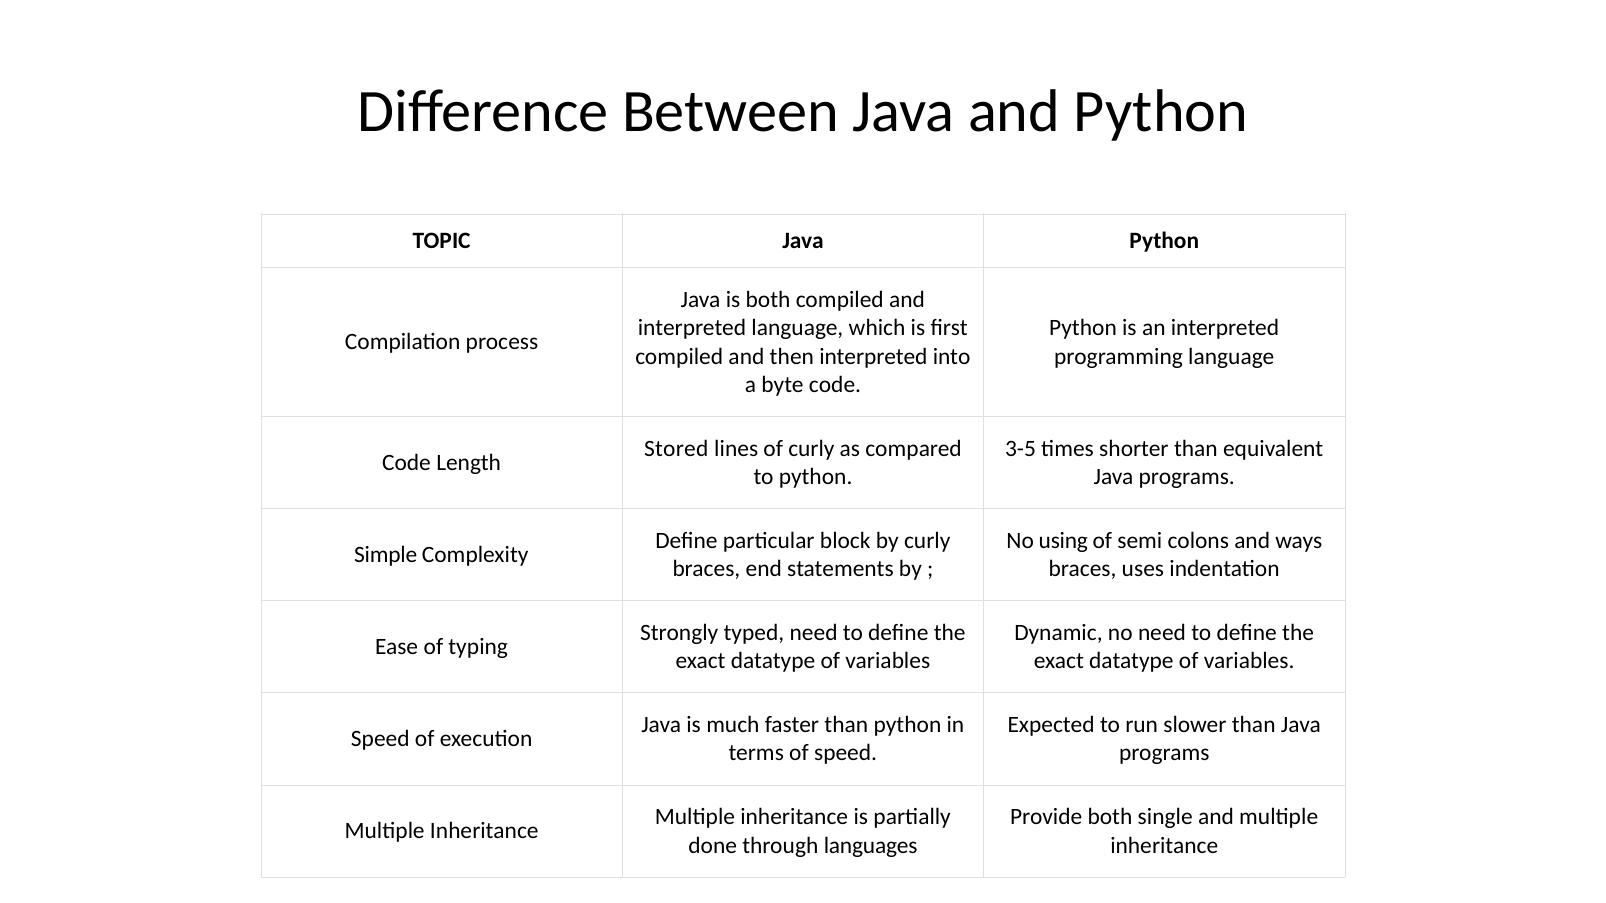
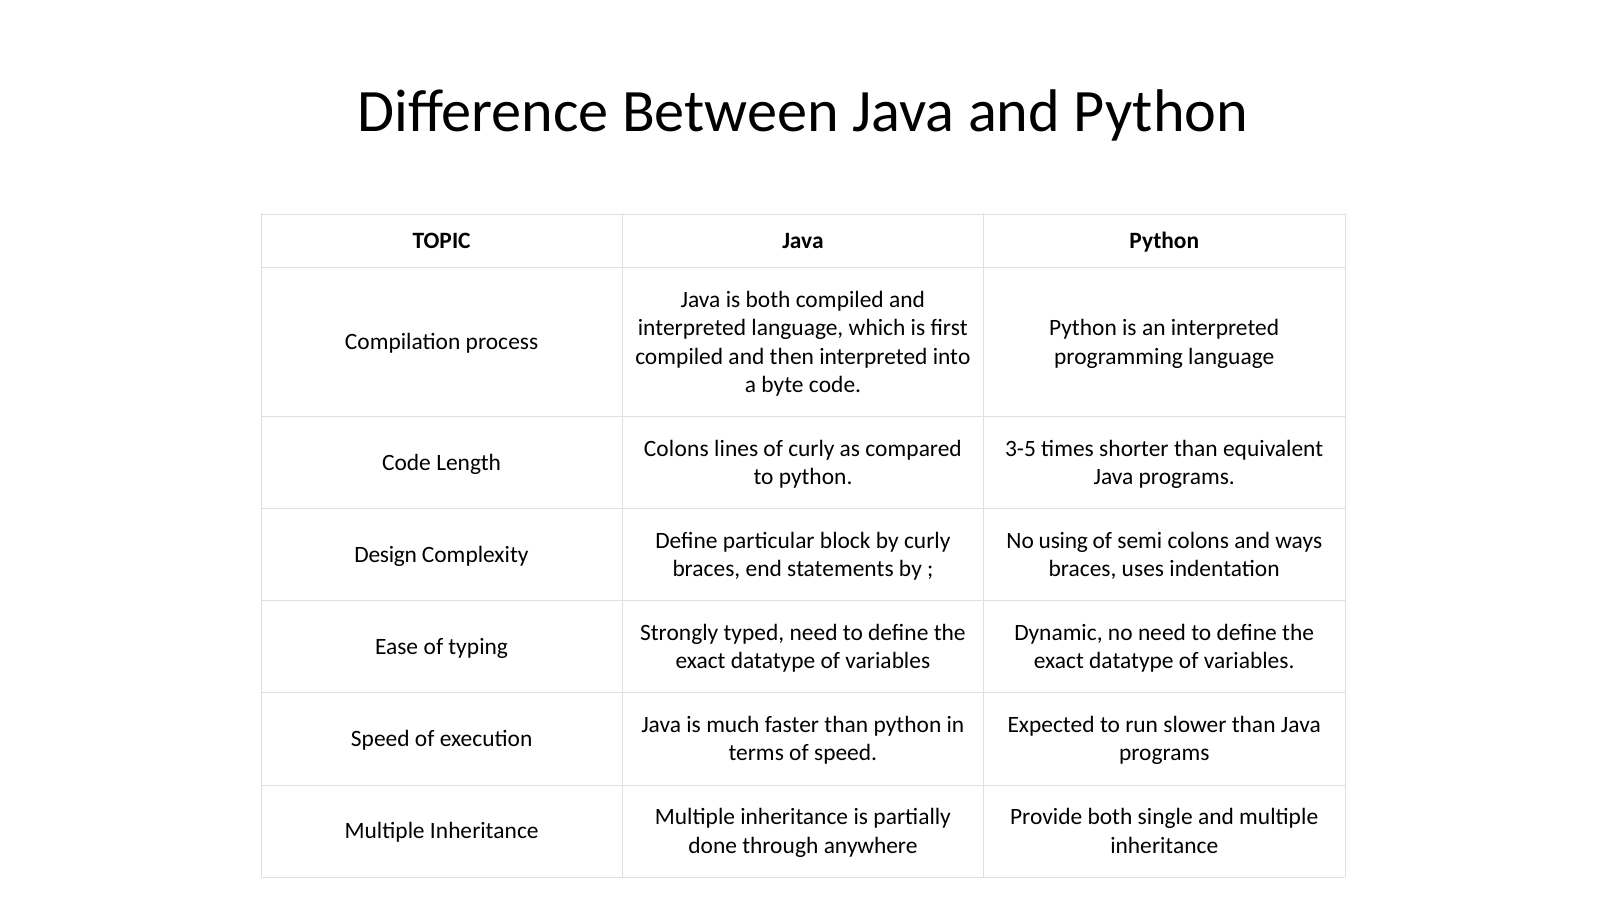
Stored: Stored -> Colons (676, 449)
Simple: Simple -> Design (386, 555)
languages: languages -> anywhere (871, 846)
